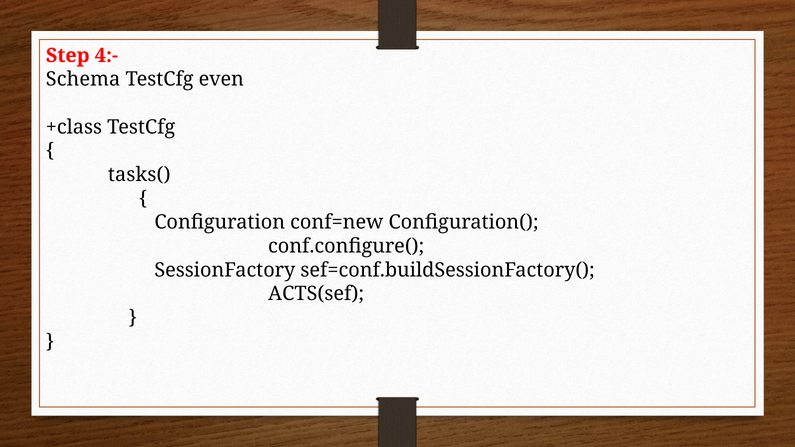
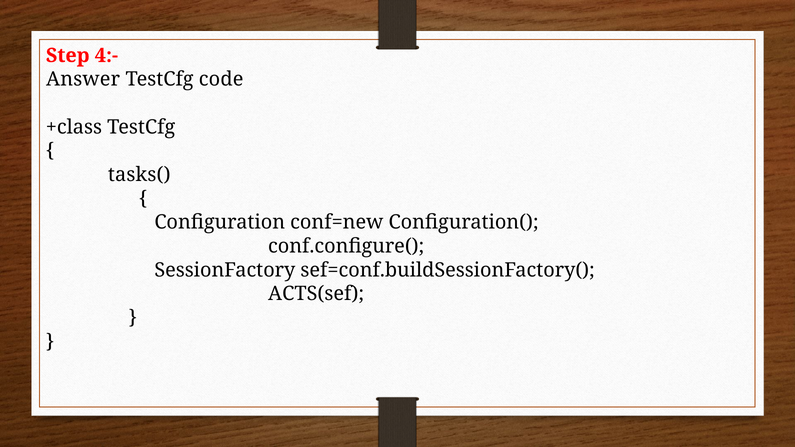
Schema: Schema -> Answer (83, 79)
even: even -> code (221, 79)
